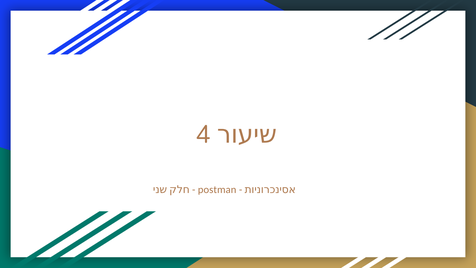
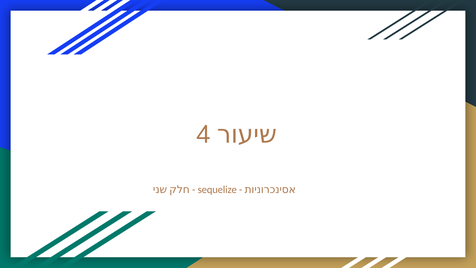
postman: postman -> sequelize (217, 189)
